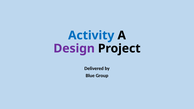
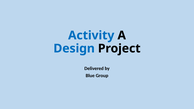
Design colour: purple -> blue (74, 48)
